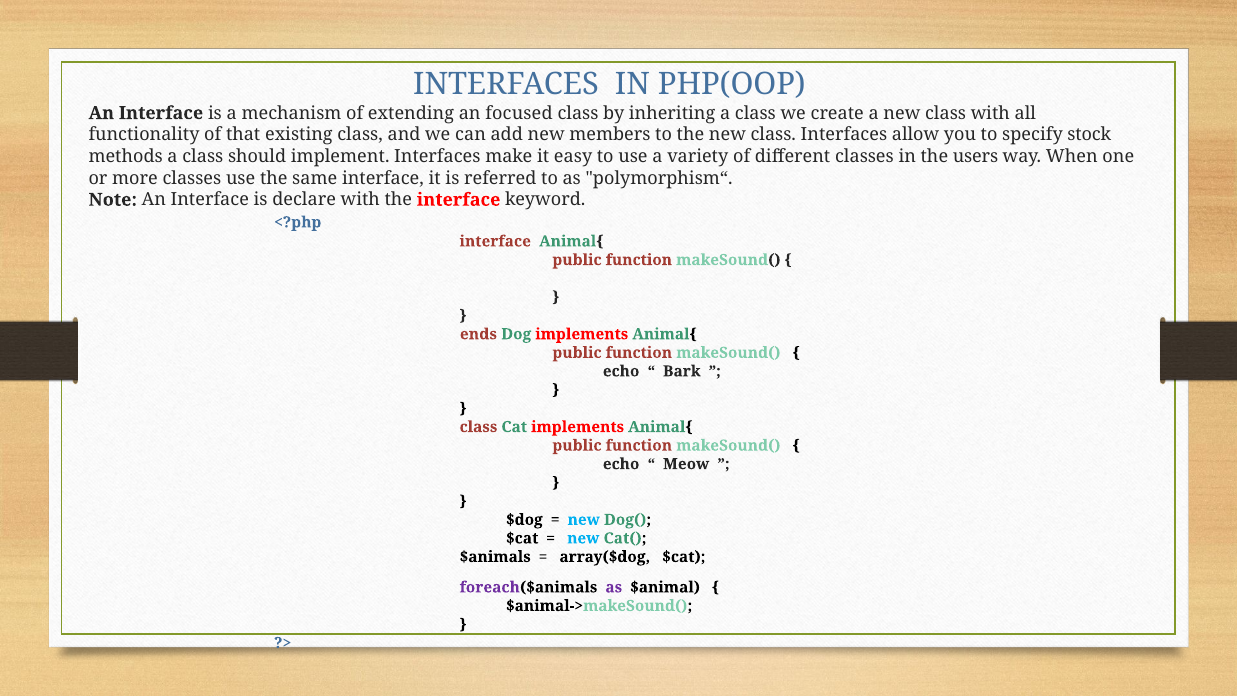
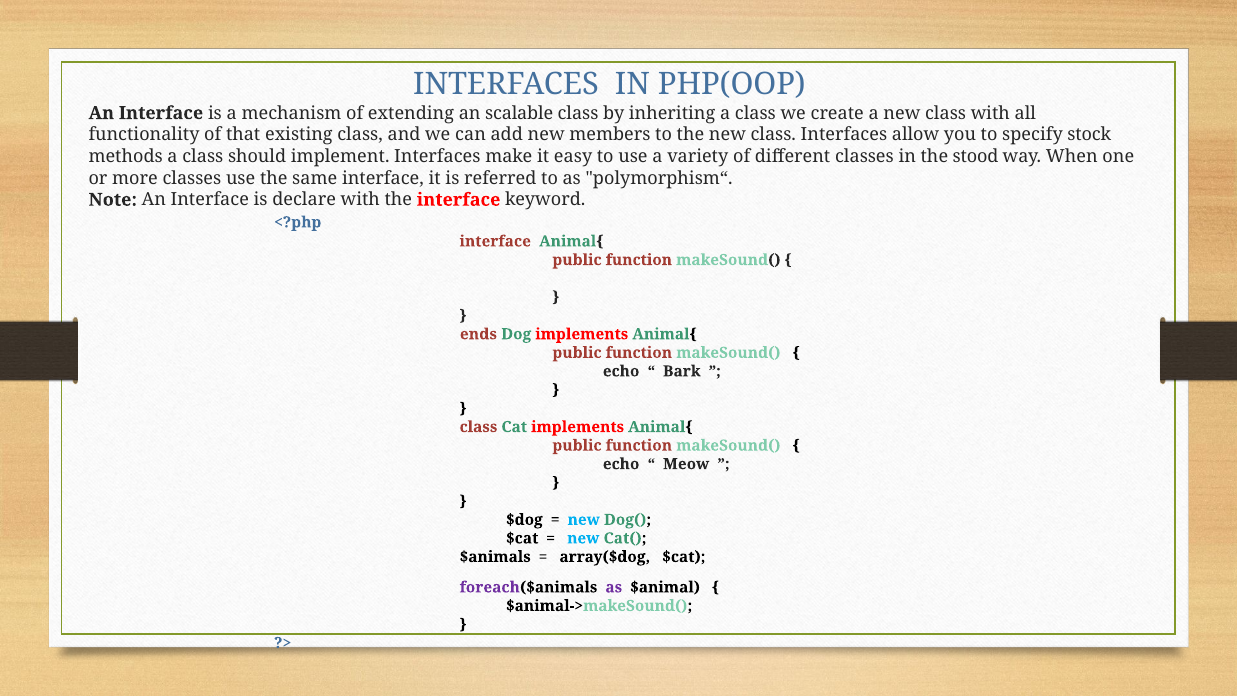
focused: focused -> scalable (519, 113)
users: users -> stood (976, 156)
